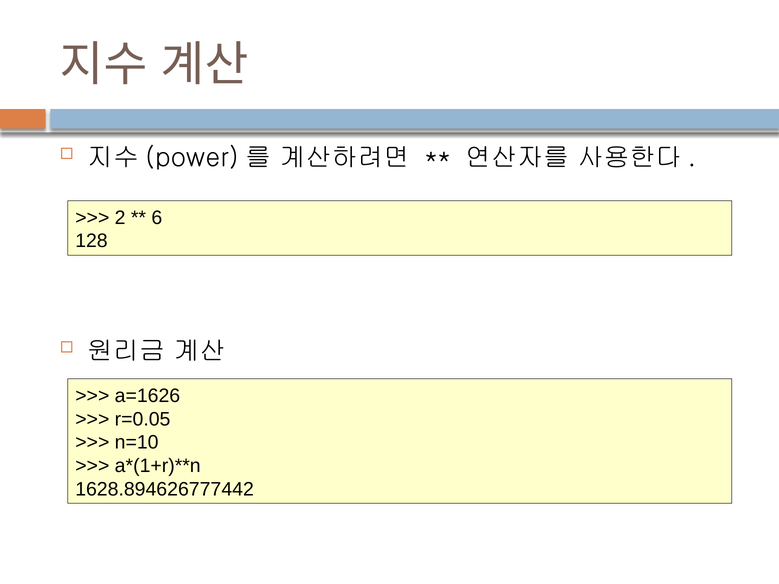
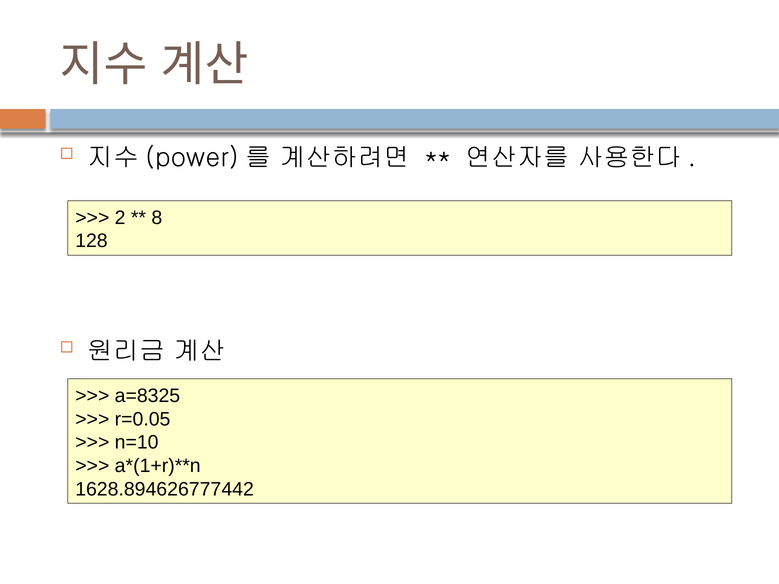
6: 6 -> 8 (157, 218)
a=1626: a=1626 -> a=8325 (147, 396)
